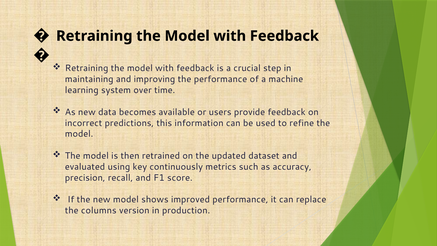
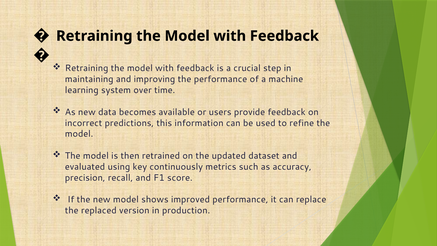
columns: columns -> replaced (99, 210)
